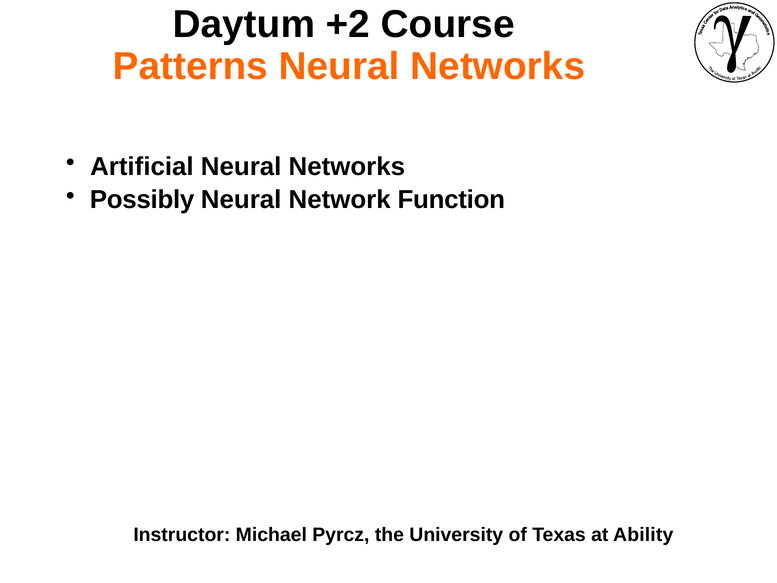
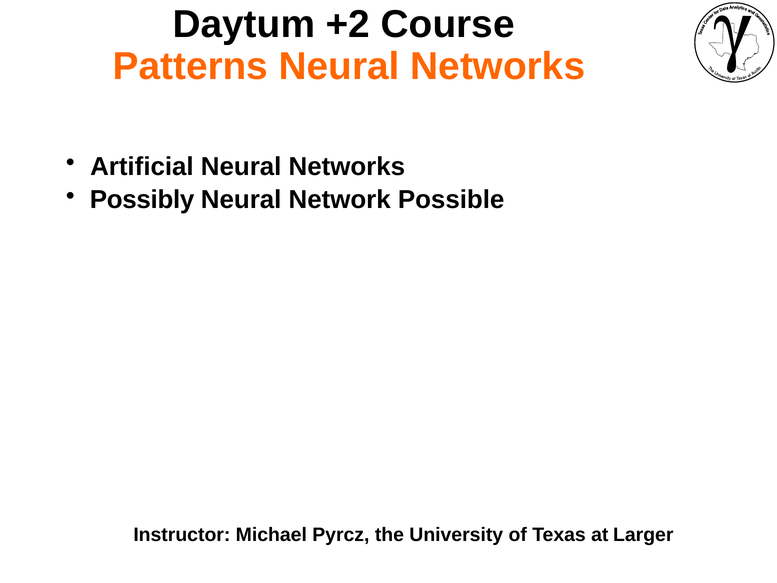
Function: Function -> Possible (451, 200)
Ability: Ability -> Larger (643, 535)
